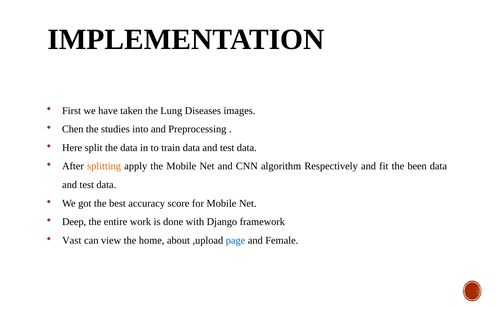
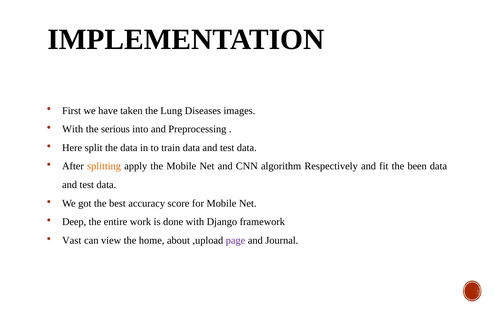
Chen: Chen -> With (73, 129)
studies: studies -> serious (115, 129)
page colour: blue -> purple (236, 241)
Female: Female -> Journal (282, 241)
